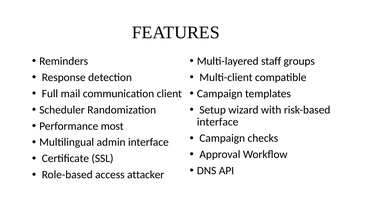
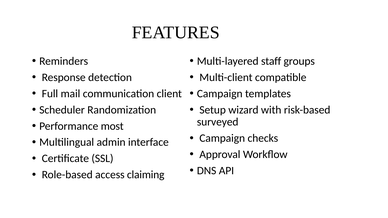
interface: interface -> surveyed (218, 122)
attacker: attacker -> claiming (146, 175)
